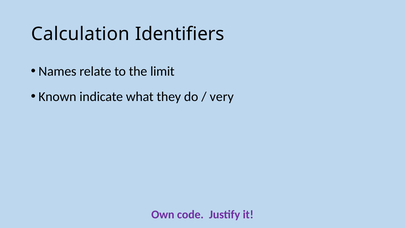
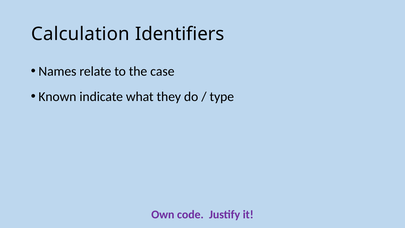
limit: limit -> case (162, 71)
very: very -> type (222, 97)
